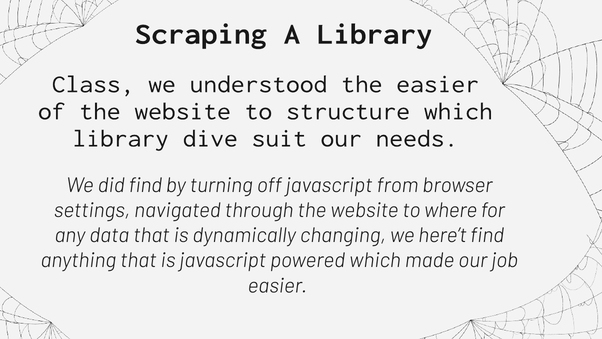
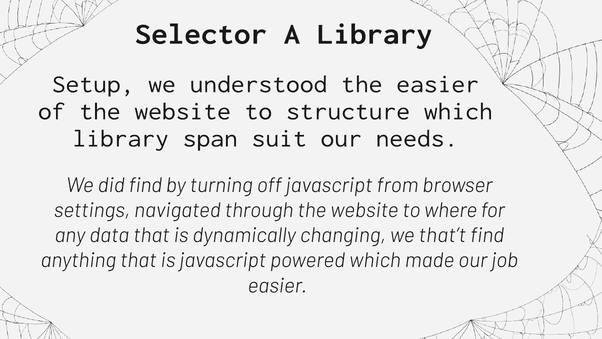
Scraping: Scraping -> Selector (201, 34)
Class: Class -> Setup (93, 84)
dive: dive -> span (210, 138)
here’t: here’t -> that’t (442, 235)
